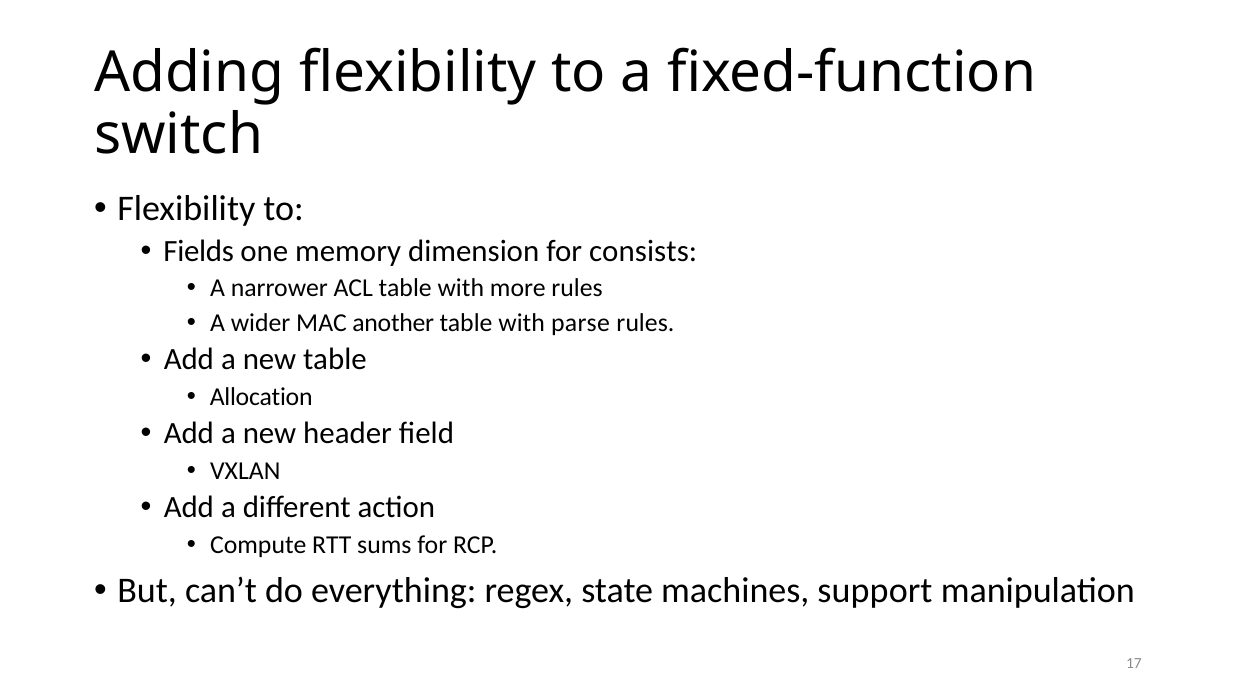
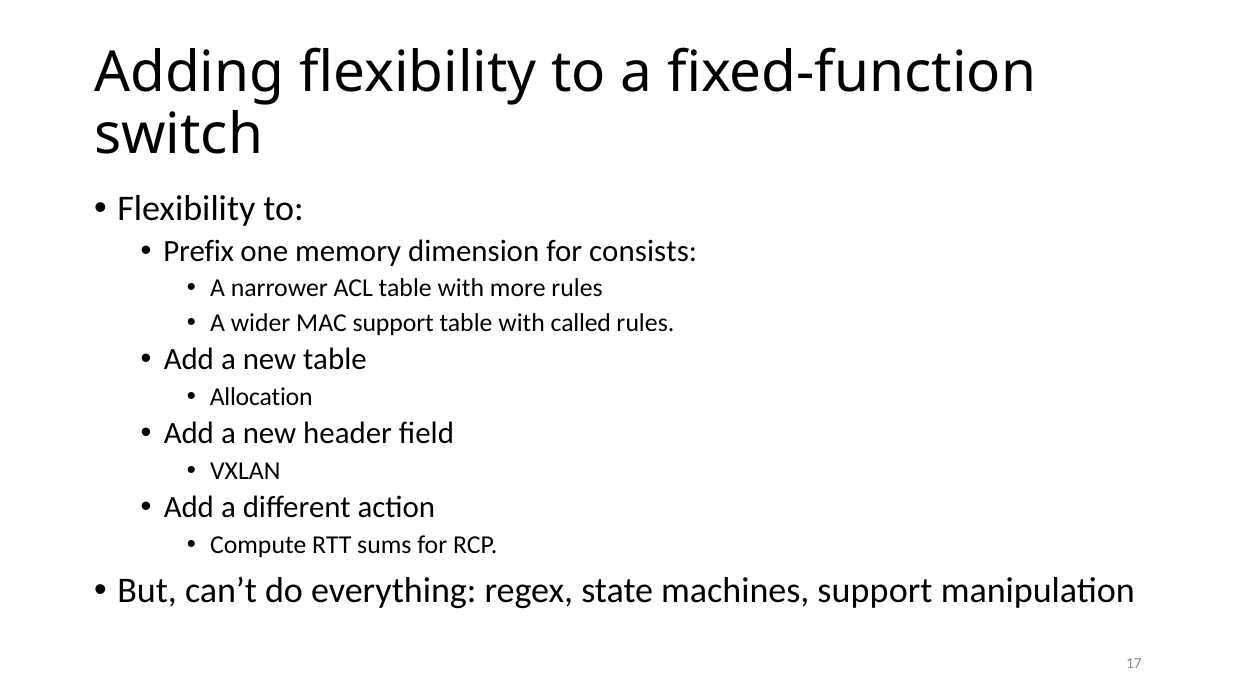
Fields: Fields -> Prefix (199, 252)
MAC another: another -> support (393, 323)
parse: parse -> called (581, 323)
